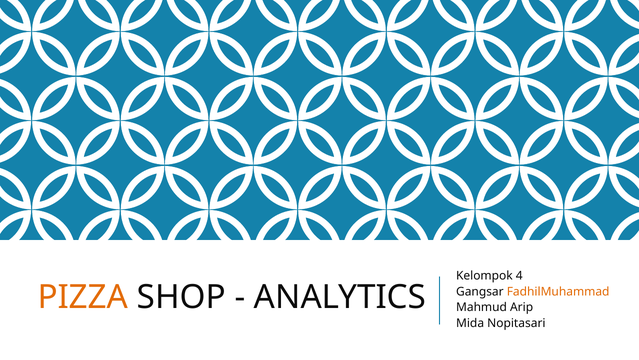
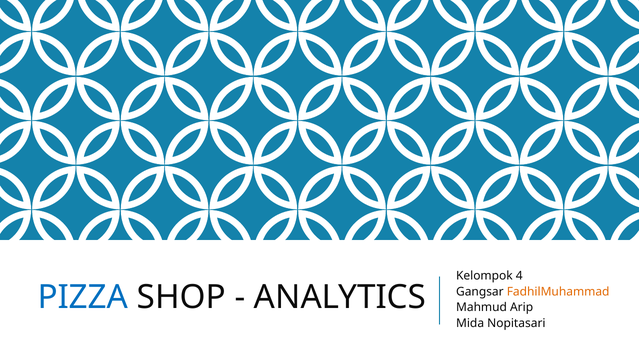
PIZZA colour: orange -> blue (83, 297)
